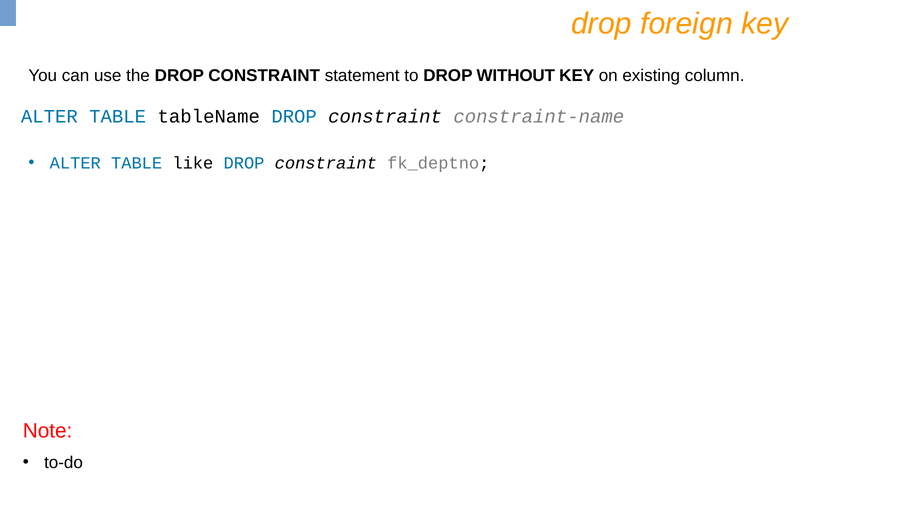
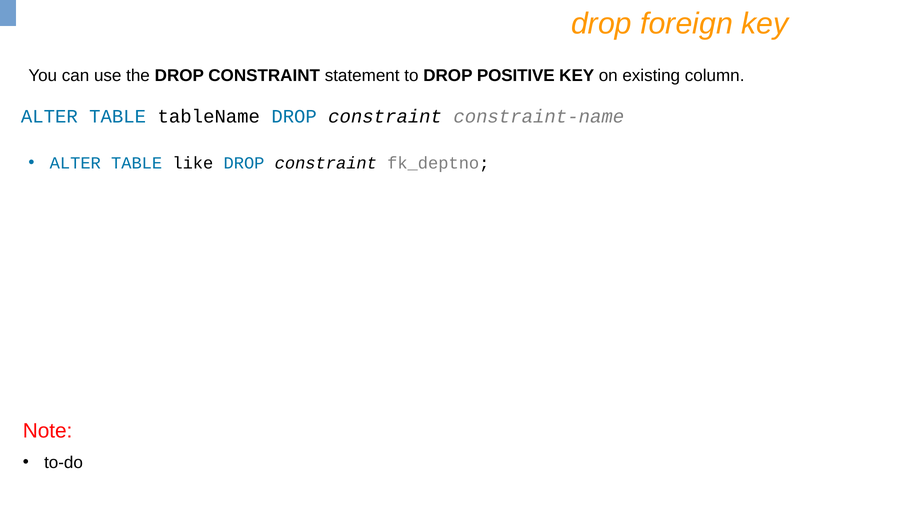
WITHOUT: WITHOUT -> POSITIVE (516, 76)
